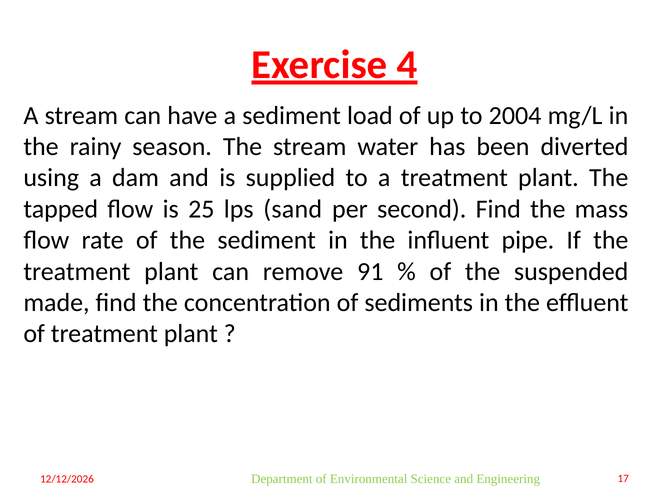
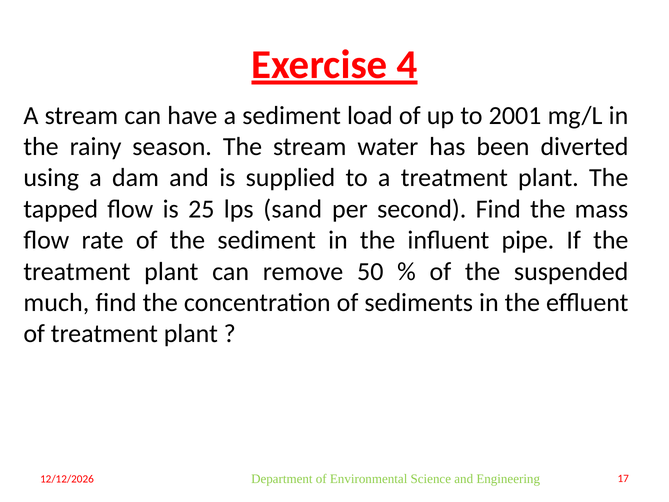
2004: 2004 -> 2001 (515, 115)
91: 91 -> 50 (370, 271)
made: made -> much (56, 302)
